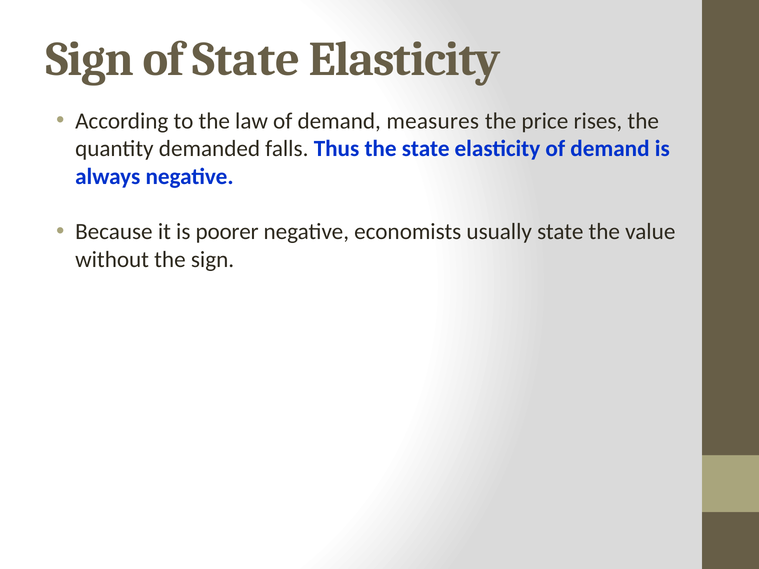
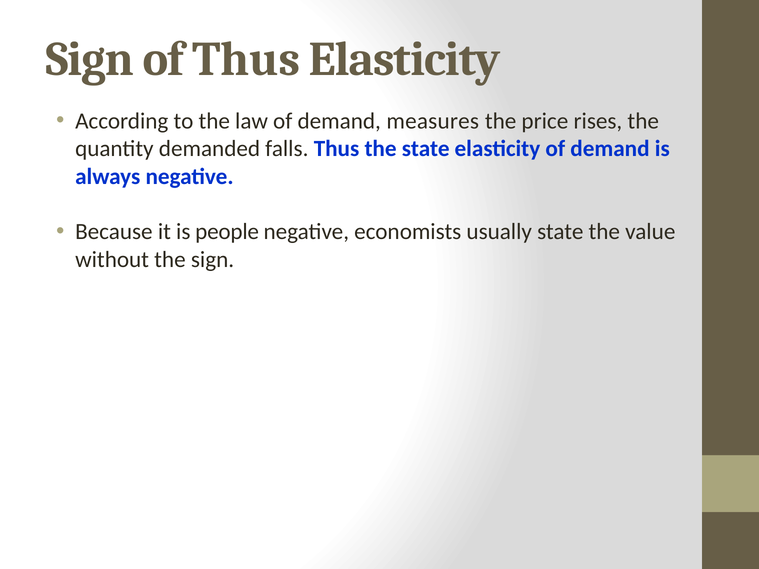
of State: State -> Thus (246, 59)
poorer: poorer -> people (227, 232)
